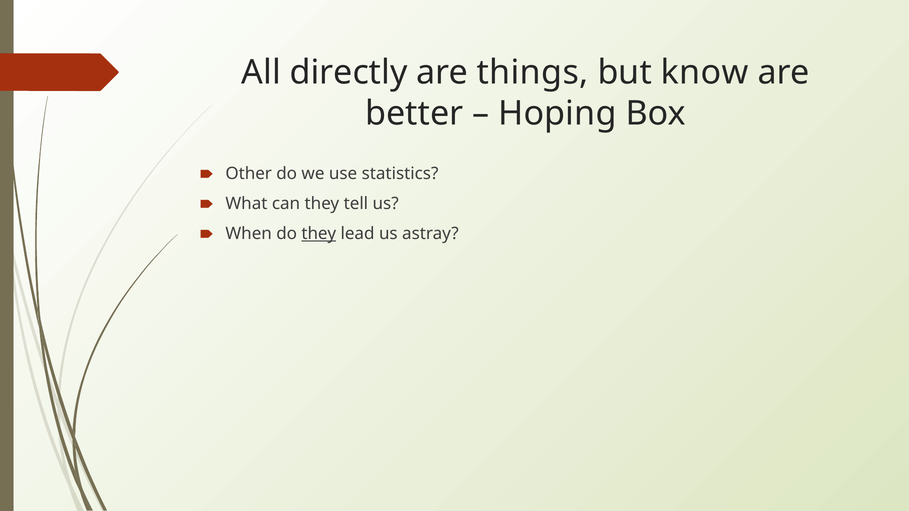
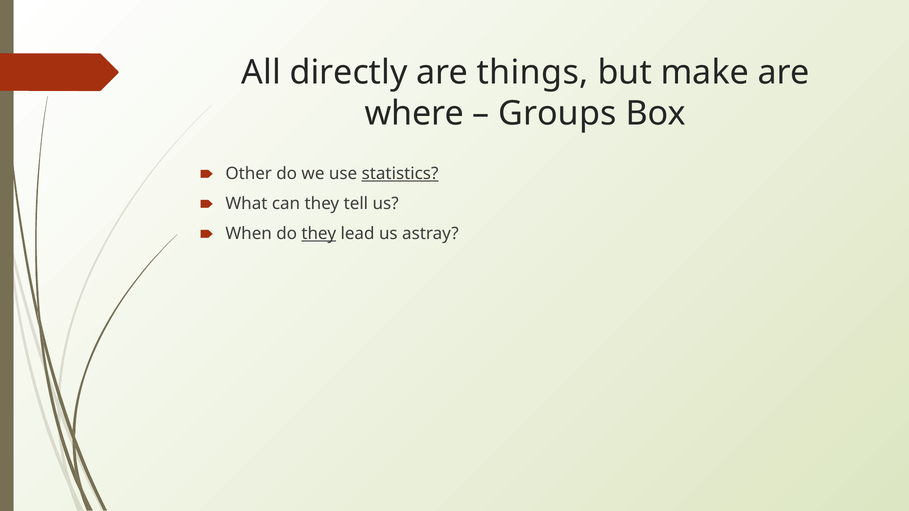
know: know -> make (705, 73)
better: better -> where (414, 114)
Hoping: Hoping -> Groups (557, 114)
statistics underline: none -> present (400, 174)
